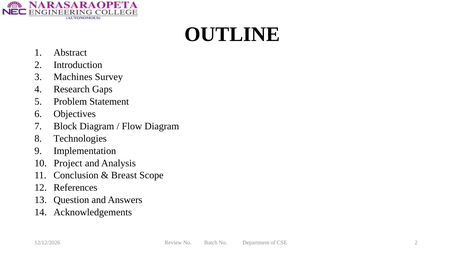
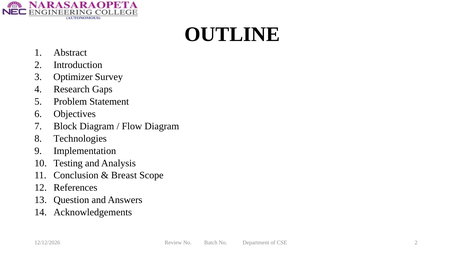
Machines: Machines -> Optimizer (73, 77)
Project: Project -> Testing (68, 163)
